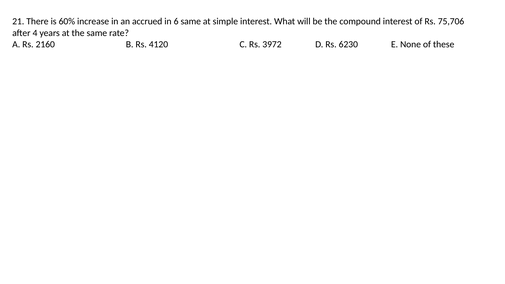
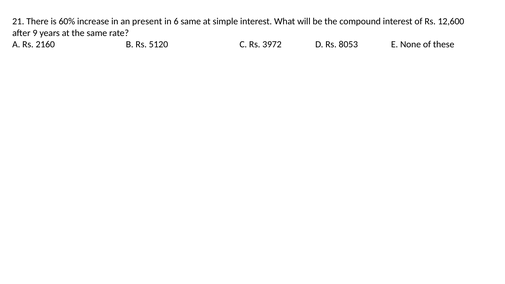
accrued: accrued -> present (147, 22)
75,706: 75,706 -> 12,600 (451, 22)
4: 4 -> 9 (35, 33)
4120: 4120 -> 5120 (158, 44)
6230: 6230 -> 8053 (348, 44)
